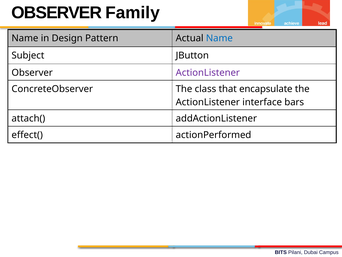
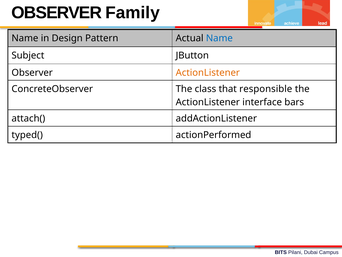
ActionListener colour: purple -> orange (208, 73)
encapsulate: encapsulate -> responsible (266, 89)
effect(: effect( -> typed( (27, 135)
